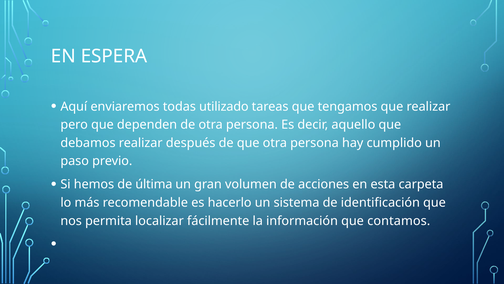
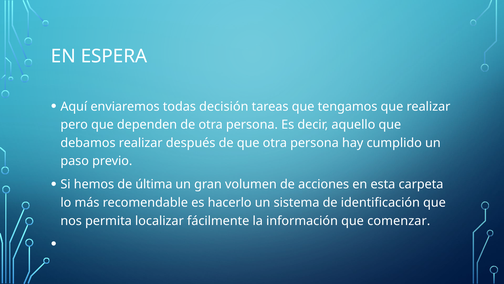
utilizado: utilizado -> decisión (224, 106)
contamos: contamos -> comenzar (399, 220)
